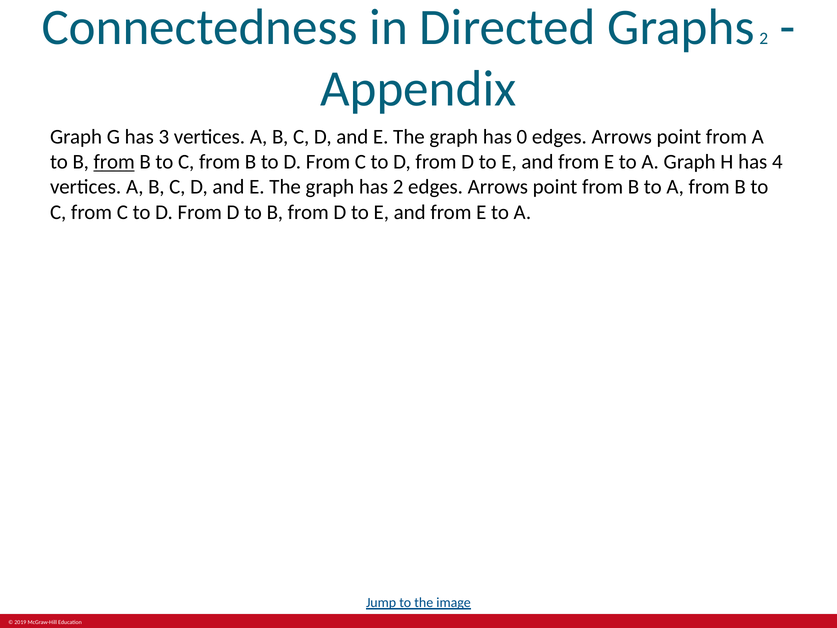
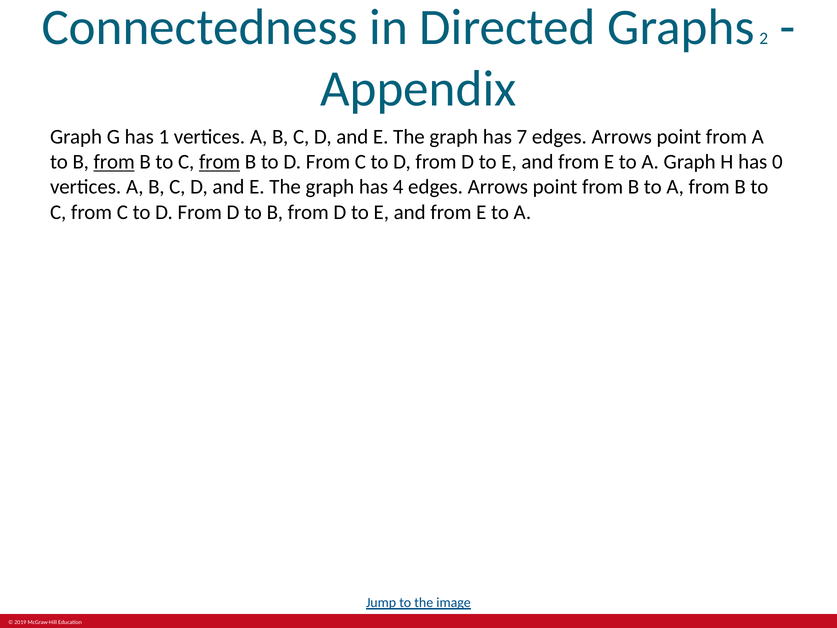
3: 3 -> 1 (164, 137)
0: 0 -> 7 (522, 137)
from underline: none -> present (220, 162)
4: 4 -> 0 (777, 162)
has 2: 2 -> 4 (398, 187)
